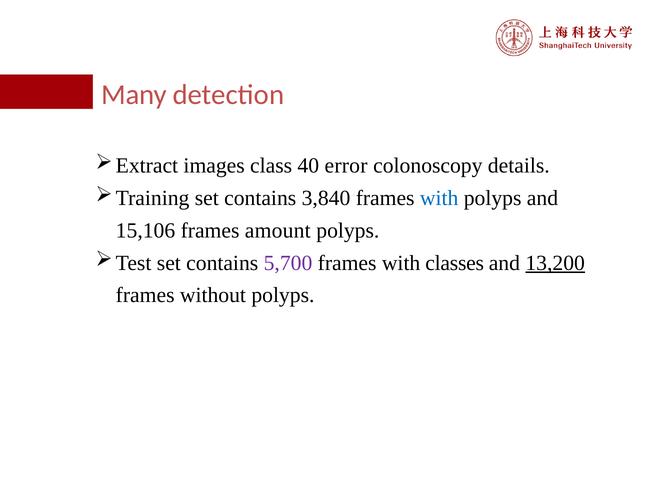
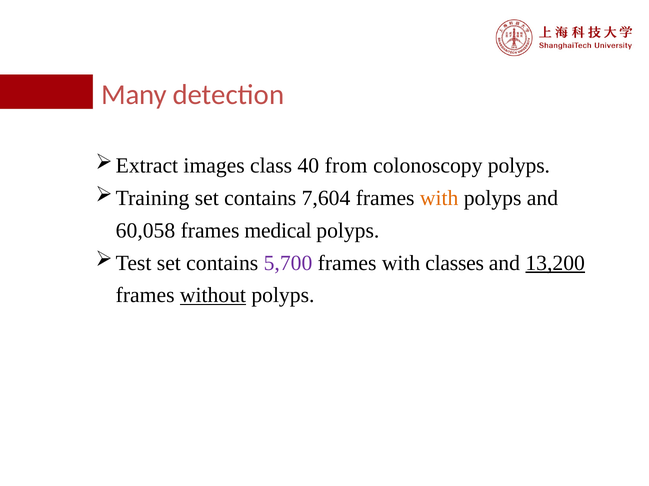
error: error -> from (346, 166)
colonoscopy details: details -> polyps (519, 166)
3,840: 3,840 -> 7,604 (326, 198)
with colour: blue -> orange (439, 198)
15,106: 15,106 -> 60,058 (145, 231)
amount: amount -> medical (278, 231)
without underline: none -> present (213, 296)
